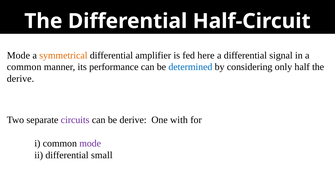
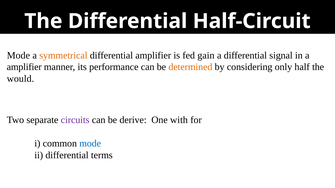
here: here -> gain (206, 55)
common: common -> amplifier (24, 67)
determined colour: blue -> orange (190, 67)
derive: derive -> would (20, 79)
mode colour: purple -> blue (90, 144)
small: small -> terms (102, 155)
